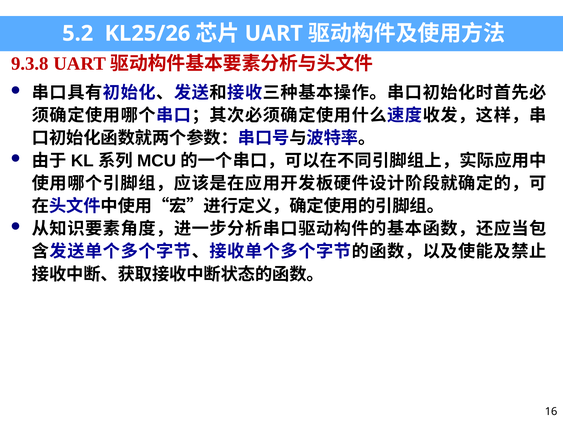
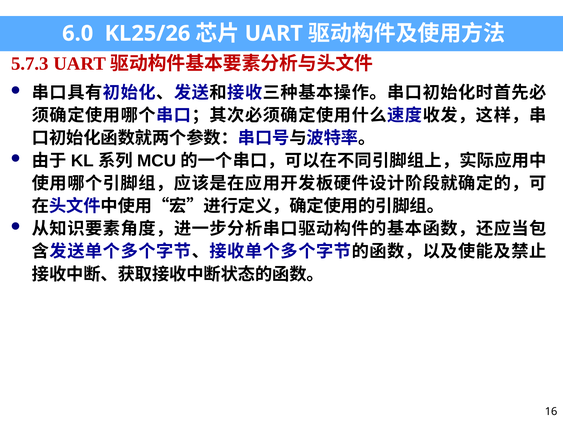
5.2: 5.2 -> 6.0 (78, 33)
9.3.8: 9.3.8 -> 5.7.3 (30, 64)
